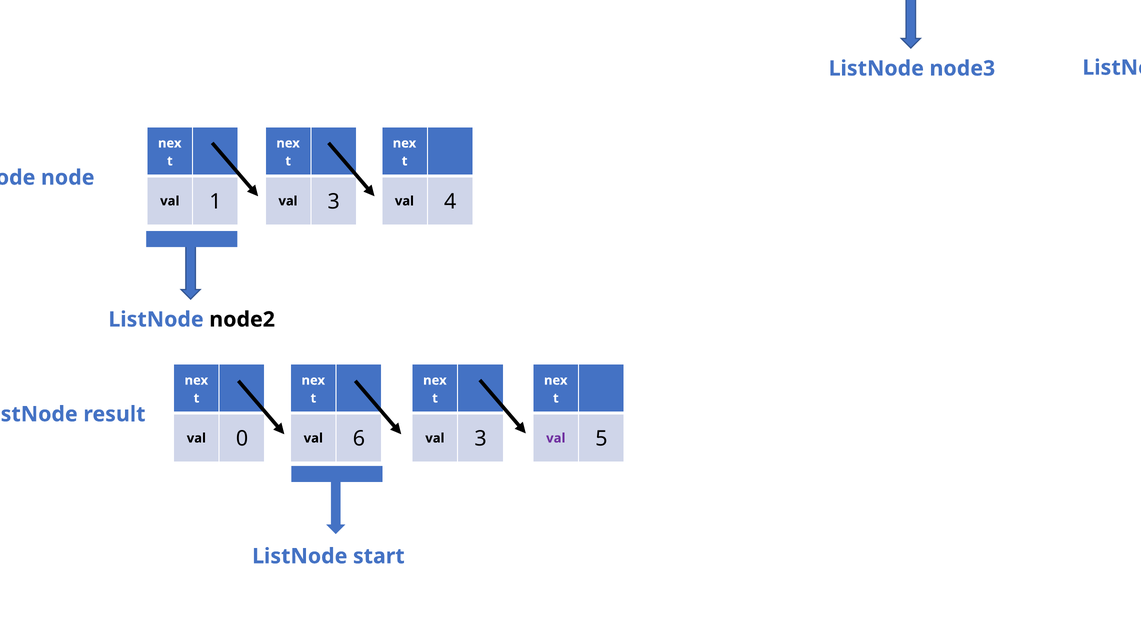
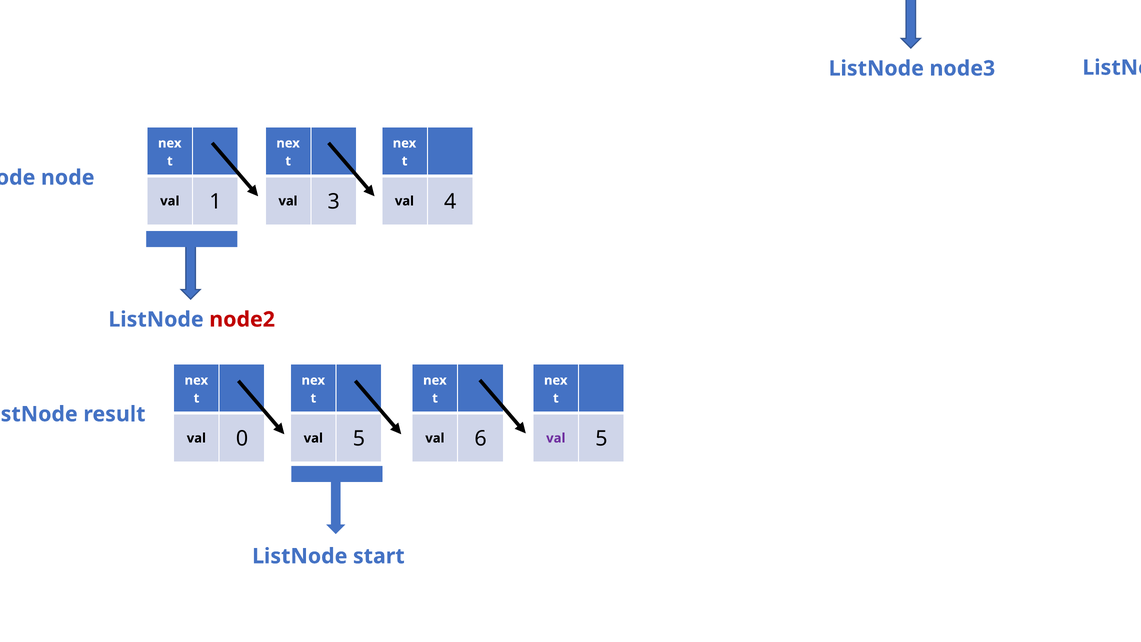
node2 colour: black -> red (242, 319)
6: 6 -> 5 (359, 439)
3: 3 -> 6 (481, 439)
